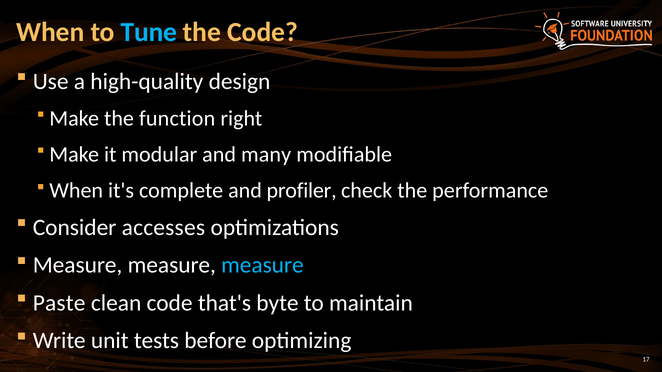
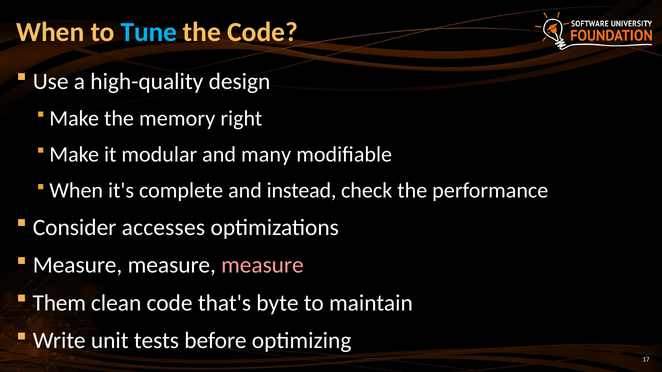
function: function -> memory (177, 118)
profiler: profiler -> instead (302, 191)
measure colour: light blue -> pink (262, 265)
Paste: Paste -> Them (59, 303)
